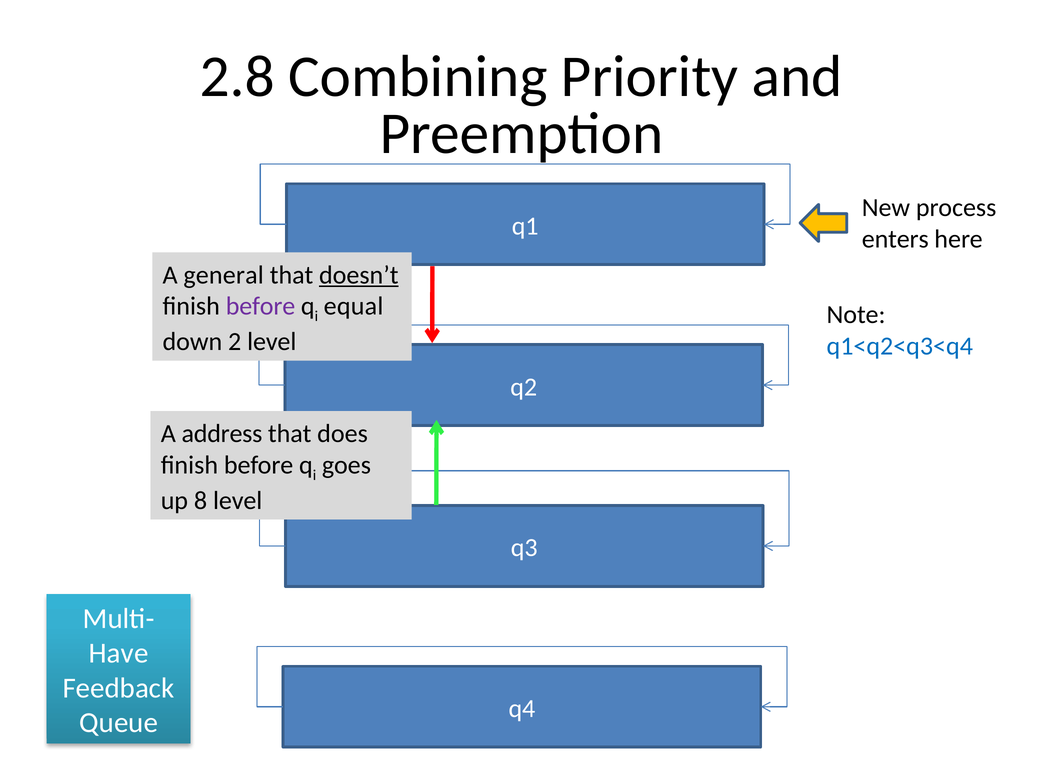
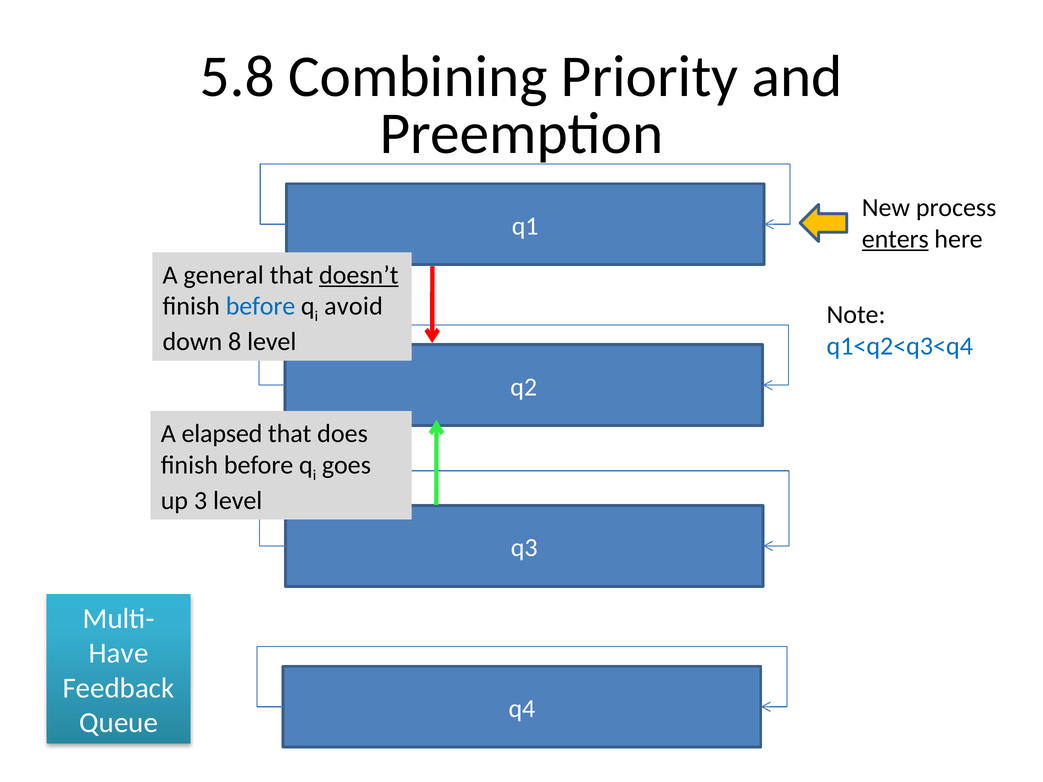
2.8: 2.8 -> 5.8 (237, 77)
enters underline: none -> present (895, 239)
before colour: purple -> blue (261, 306)
equal: equal -> avoid (354, 306)
2: 2 -> 8 (235, 342)
address: address -> elapsed (222, 434)
8: 8 -> 3 (201, 501)
